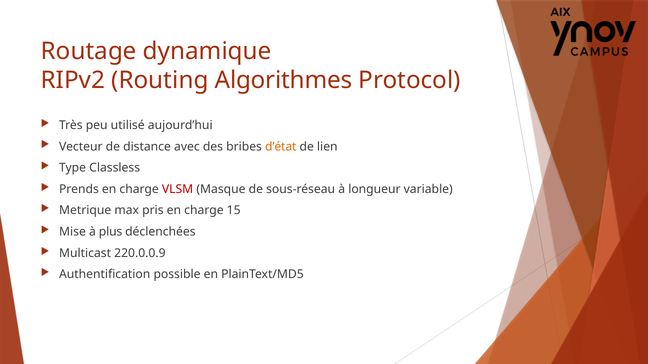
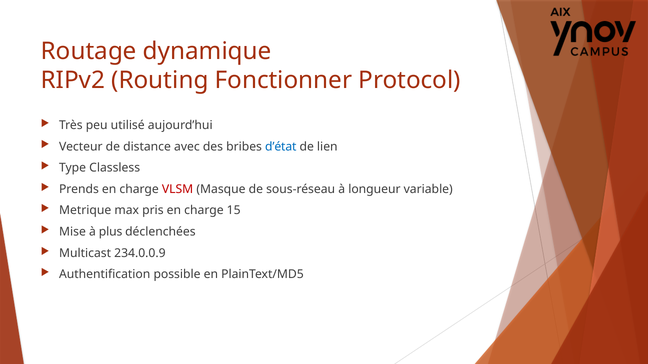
Algorithmes: Algorithmes -> Fonctionner (283, 80)
d’état colour: orange -> blue (281, 147)
220.0.0.9: 220.0.0.9 -> 234.0.0.9 (140, 253)
